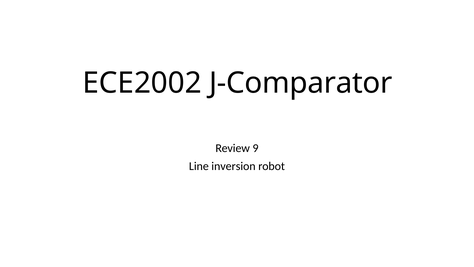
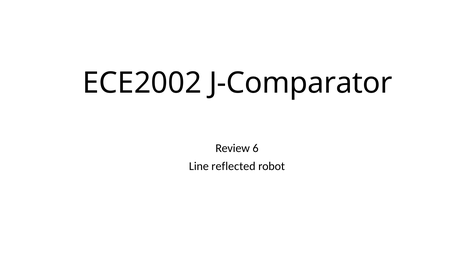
9: 9 -> 6 (256, 148)
inversion: inversion -> reflected (233, 166)
